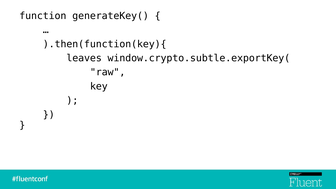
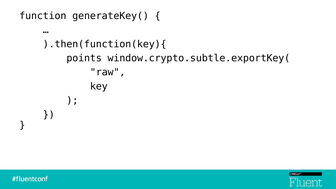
leaves: leaves -> points (84, 58)
